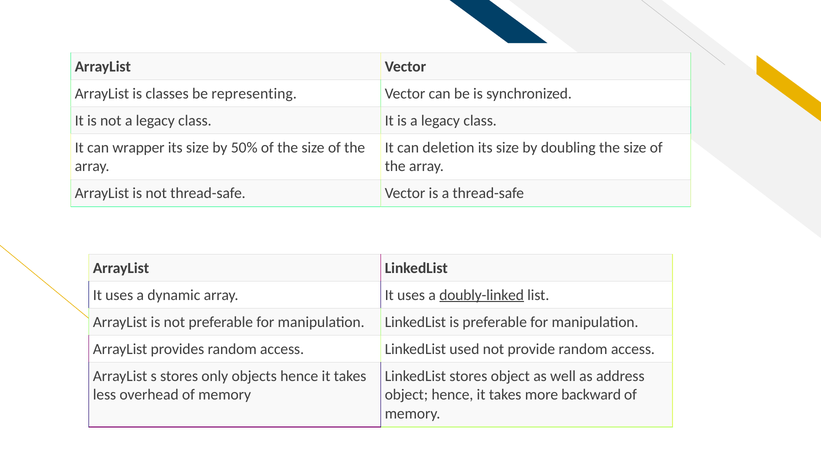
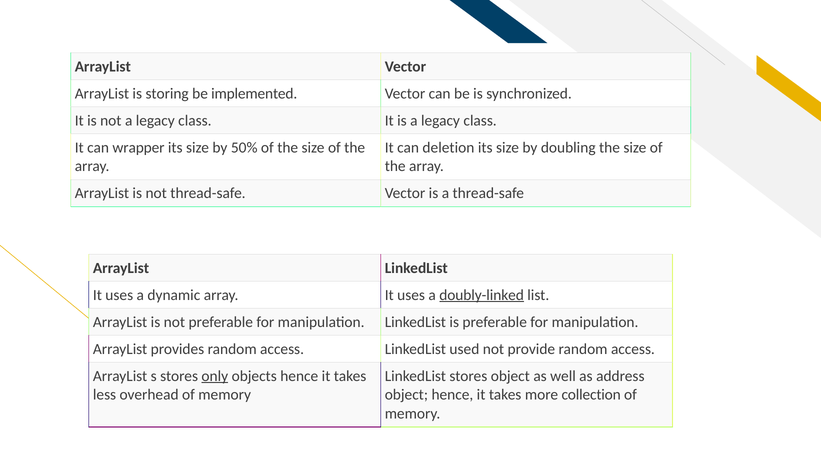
classes: classes -> storing (167, 93)
representing: representing -> implemented (254, 93)
only underline: none -> present (215, 376)
backward: backward -> collection (591, 395)
